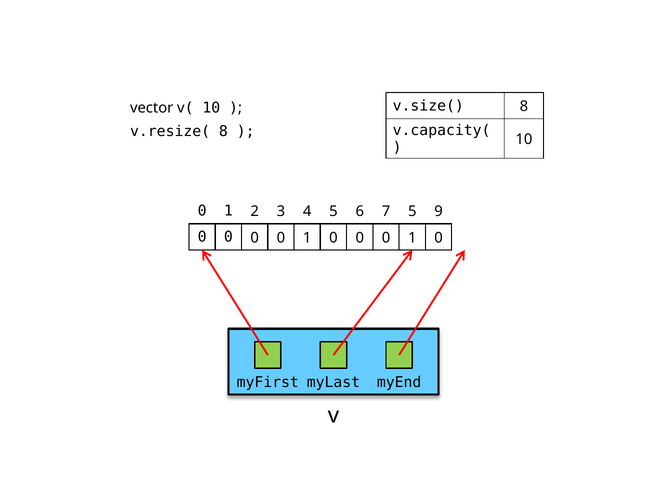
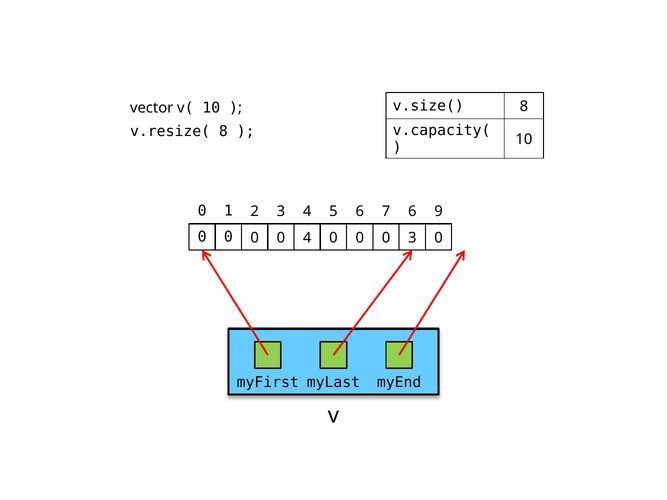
7 5: 5 -> 6 (412, 212)
1: 1 -> 4 (307, 238)
1: 1 -> 3 (412, 238)
